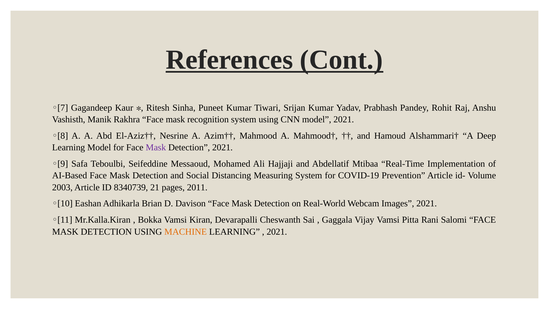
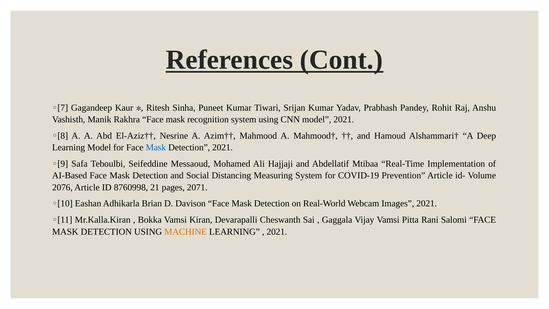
Mask colour: purple -> blue (156, 147)
2003: 2003 -> 2076 (62, 187)
8340739: 8340739 -> 8760998 (131, 187)
2011: 2011 -> 2071 (197, 187)
